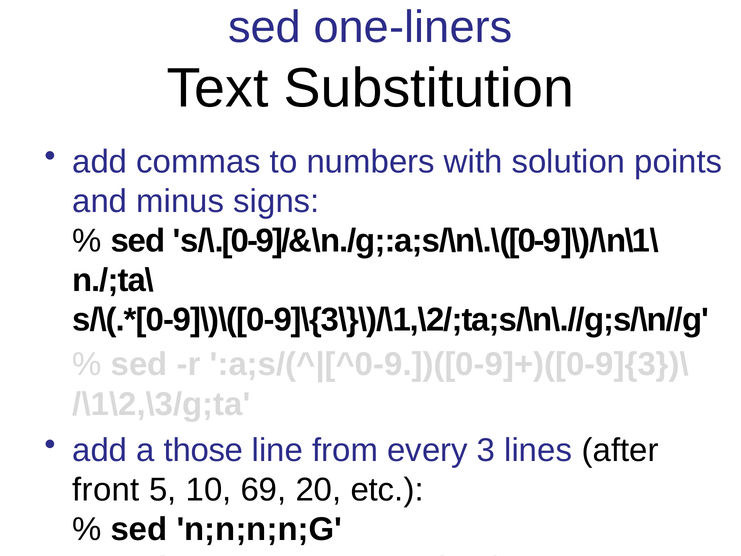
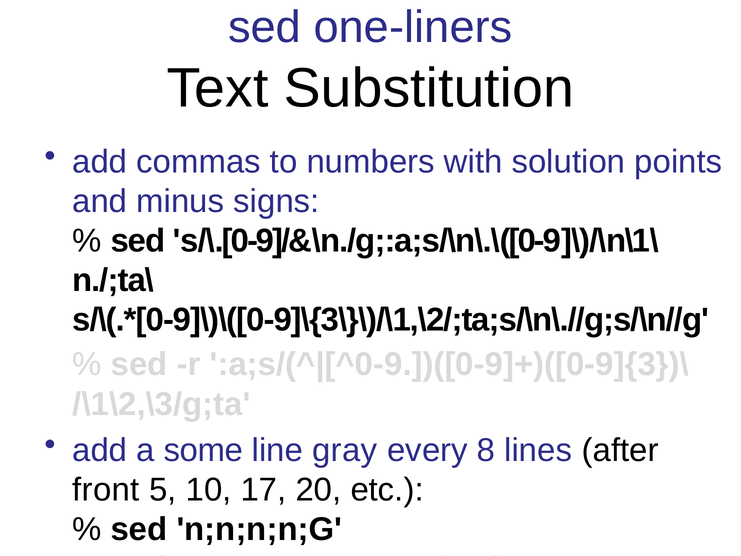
those: those -> some (203, 450)
from: from -> gray (345, 450)
3: 3 -> 8 (486, 450)
69: 69 -> 17 (264, 490)
